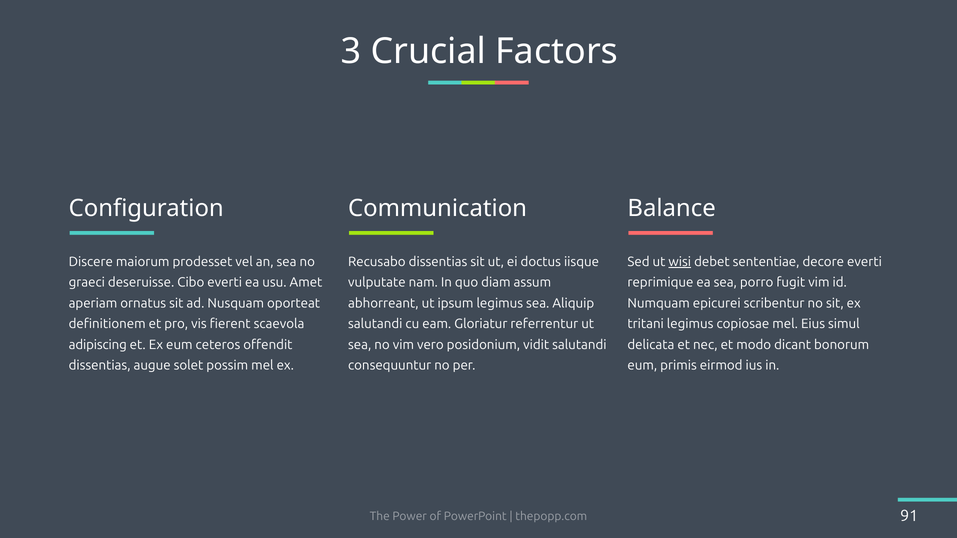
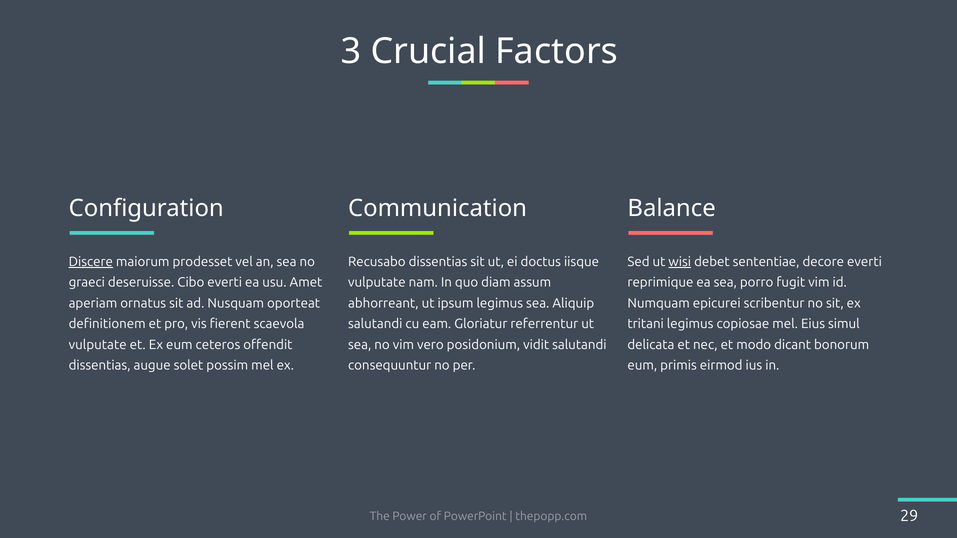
Discere underline: none -> present (91, 262)
adipiscing: adipiscing -> vulputate (98, 345)
91: 91 -> 29 (909, 516)
